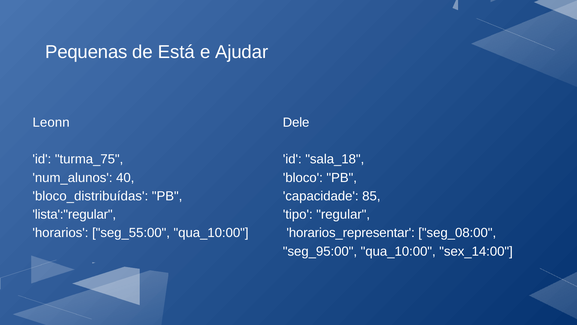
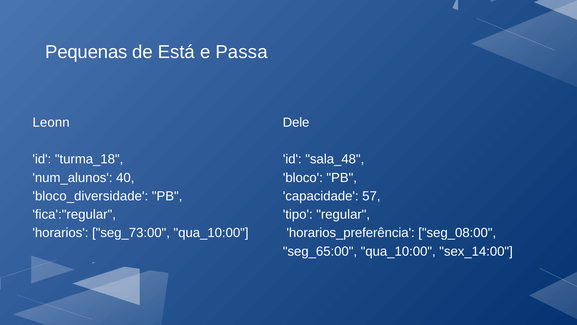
Ajudar: Ajudar -> Passa (242, 52)
turma_75: turma_75 -> turma_18 (89, 159)
sala_18: sala_18 -> sala_48 (335, 159)
bloco_distribuídas: bloco_distribuídas -> bloco_diversidade (90, 196)
85: 85 -> 57 (371, 196)
lista':"regular: lista':"regular -> fica':"regular (74, 214)
seg_55:00: seg_55:00 -> seg_73:00 (131, 233)
horarios_representar: horarios_representar -> horarios_preferência (351, 233)
seg_95:00: seg_95:00 -> seg_65:00 (320, 251)
